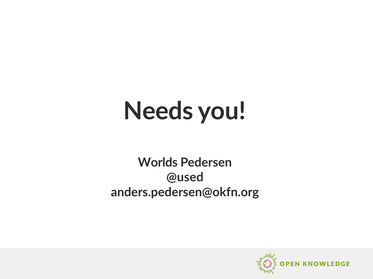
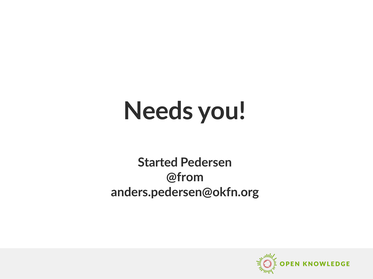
Worlds: Worlds -> Started (158, 163)
@used: @used -> @from (185, 178)
